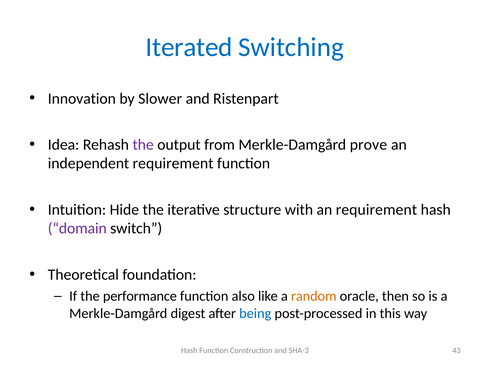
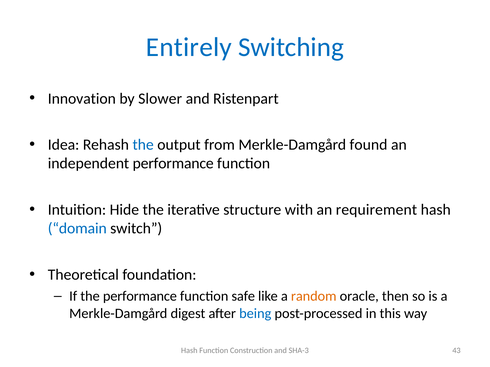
Iterated: Iterated -> Entirely (189, 47)
the colour: purple -> blue (143, 145)
prove: prove -> found (368, 145)
independent requirement: requirement -> performance (173, 164)
domain colour: purple -> blue (77, 229)
also: also -> safe (243, 297)
